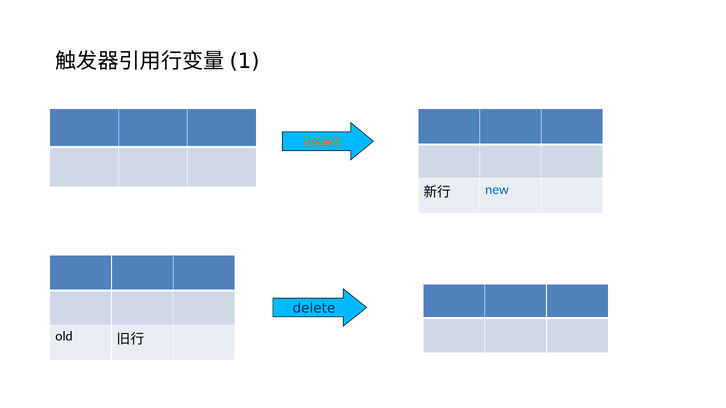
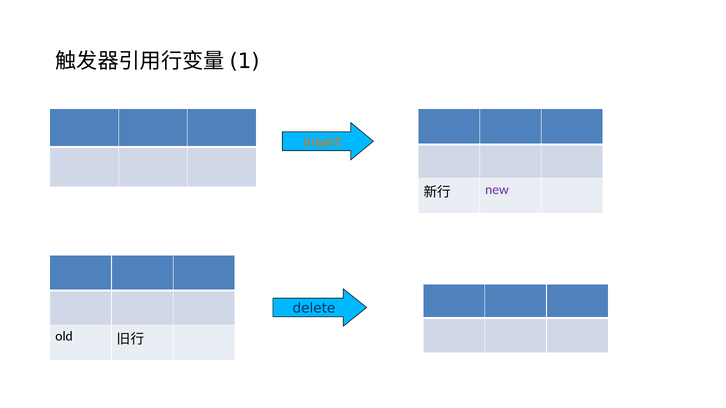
new colour: blue -> purple (497, 190)
